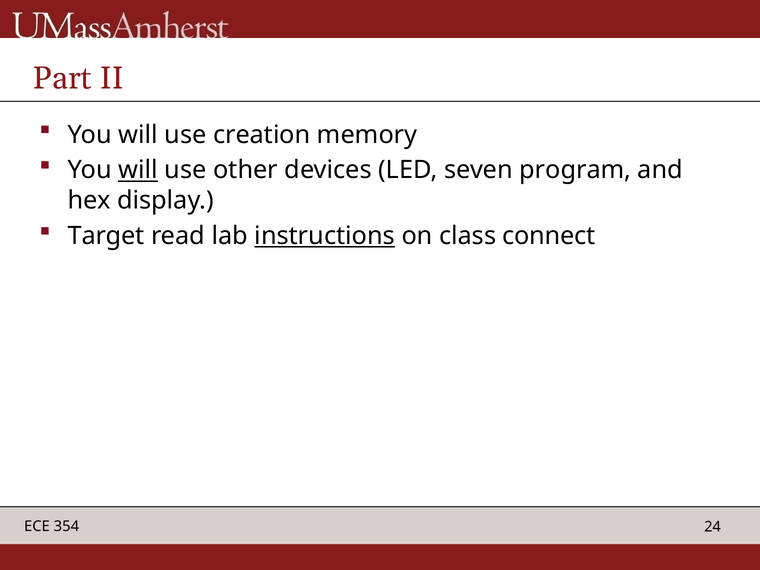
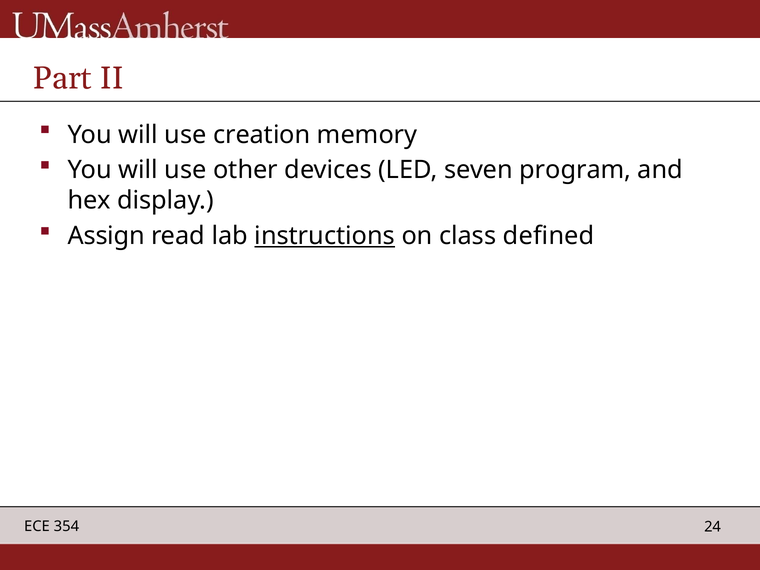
will underline: present -> none (138, 170)
Target: Target -> Assign (106, 236)
connect: connect -> defined (549, 236)
